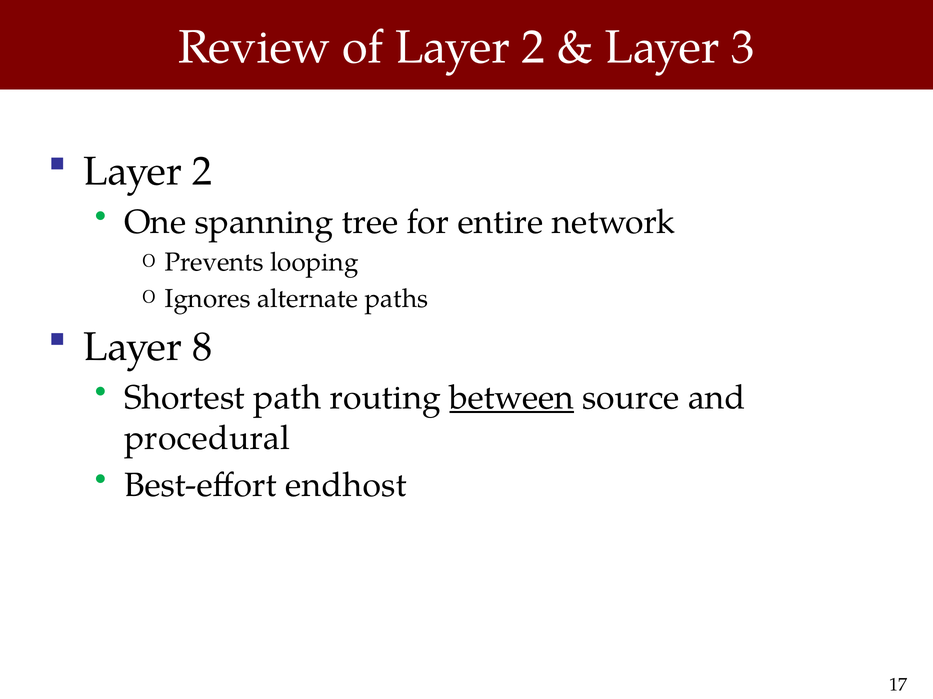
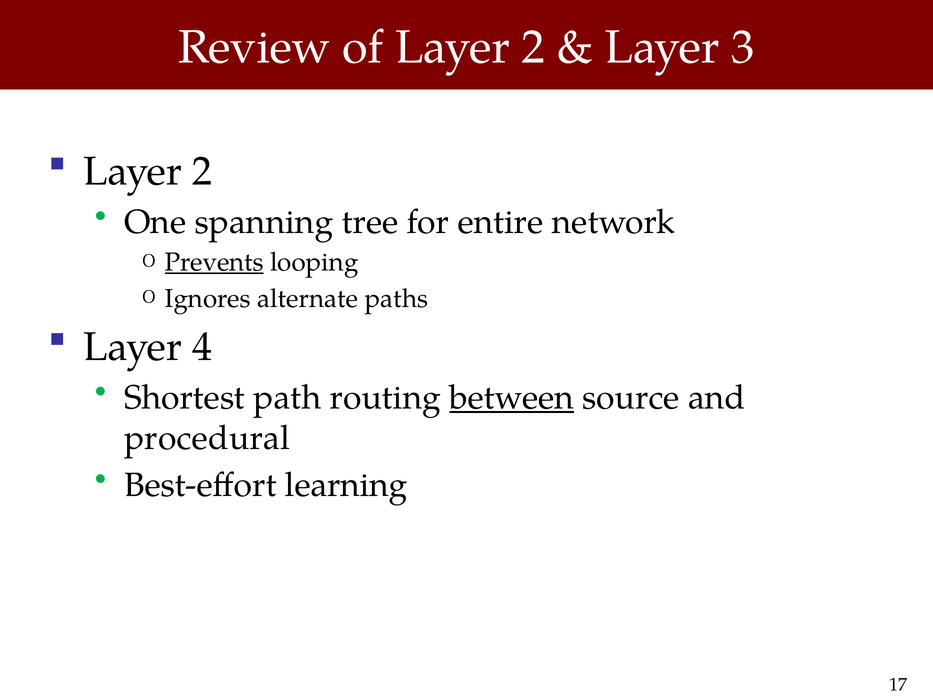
Prevents underline: none -> present (214, 263)
8: 8 -> 4 (202, 348)
endhost: endhost -> learning (346, 486)
